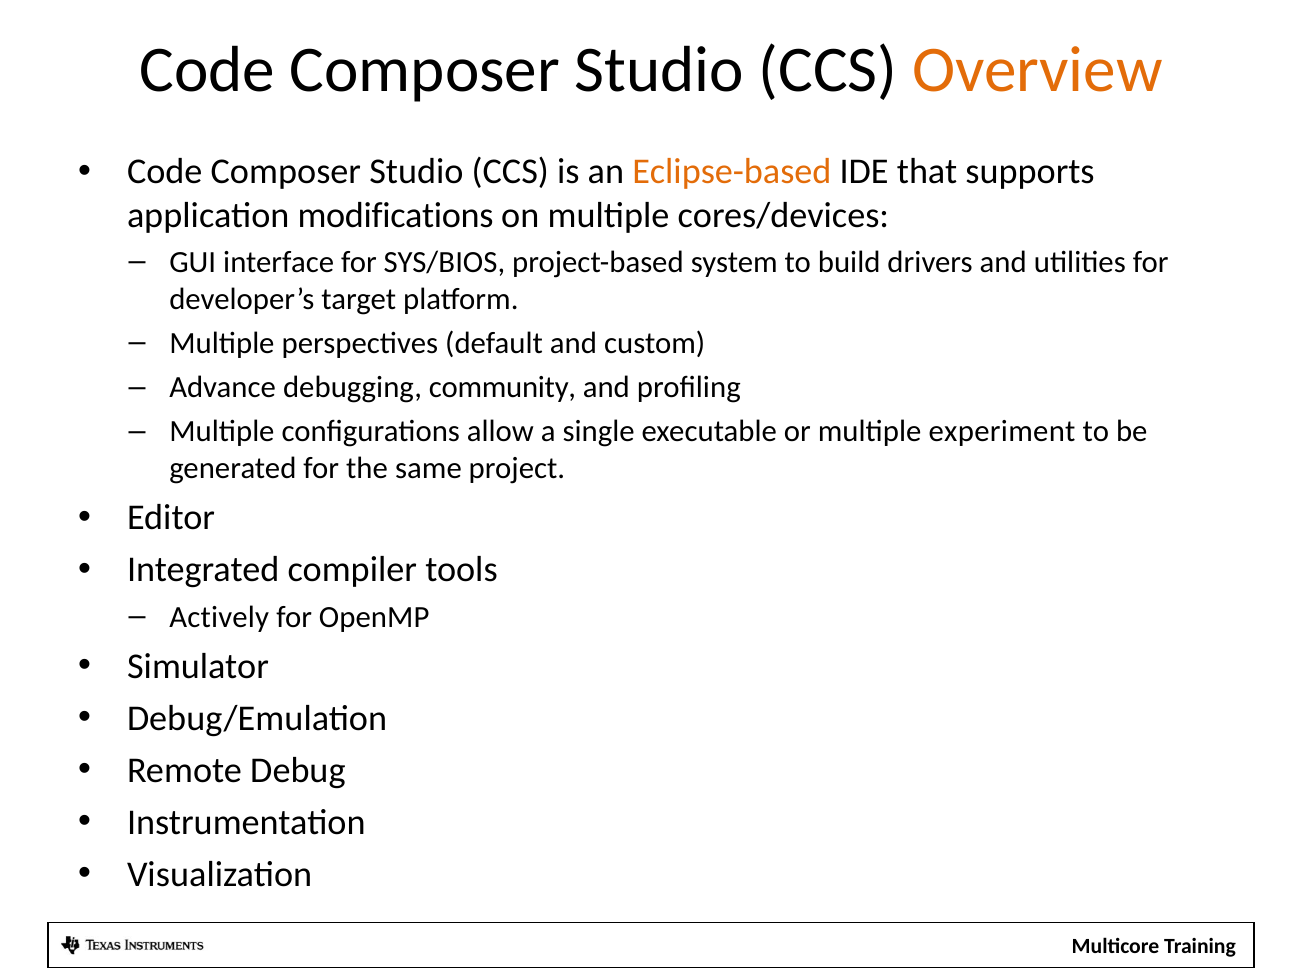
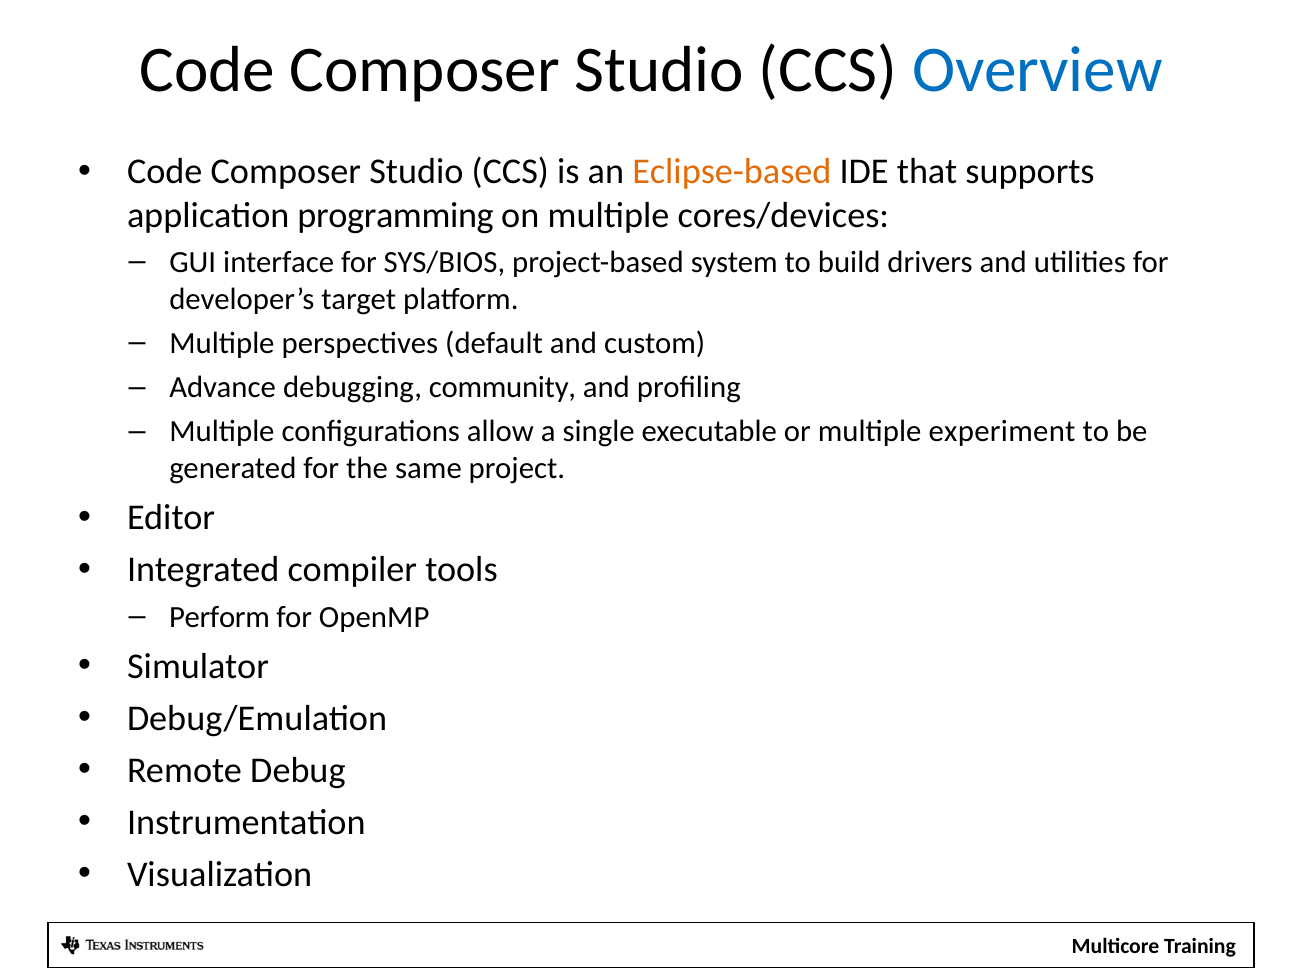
Overview colour: orange -> blue (1037, 70)
modifications: modifications -> programming (396, 215)
Actively: Actively -> Perform (219, 617)
